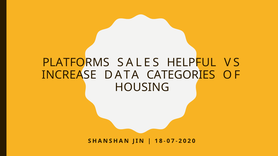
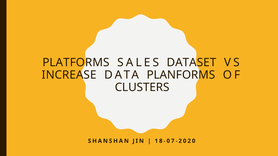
HELPFUL: HELPFUL -> DATASET (191, 63)
CATEGORIES: CATEGORIES -> PLANFORMS (181, 75)
HOUSING: HOUSING -> CLUSTERS (142, 88)
